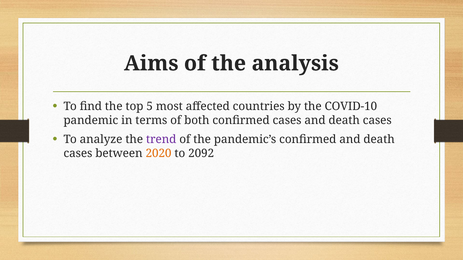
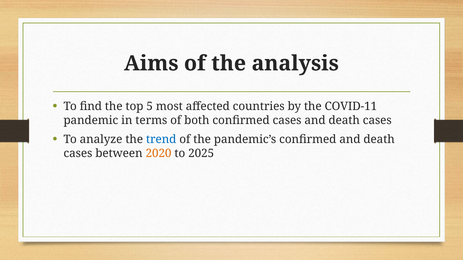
COVID-10: COVID-10 -> COVID-11 (351, 107)
trend colour: purple -> blue (161, 140)
2092: 2092 -> 2025 (201, 153)
